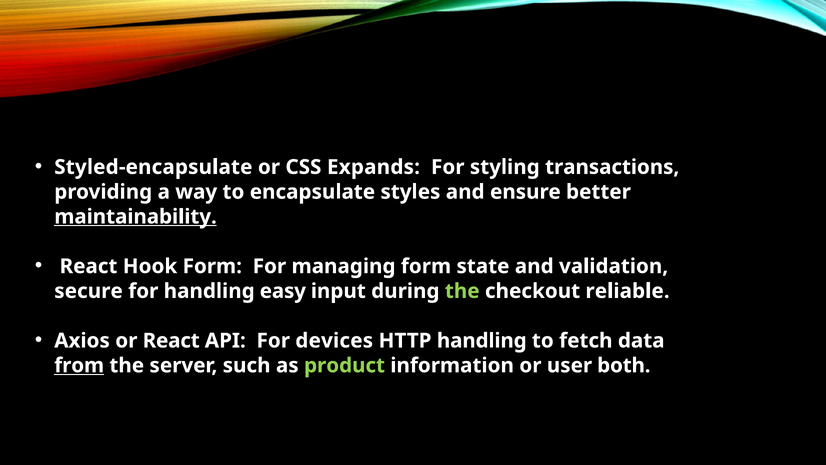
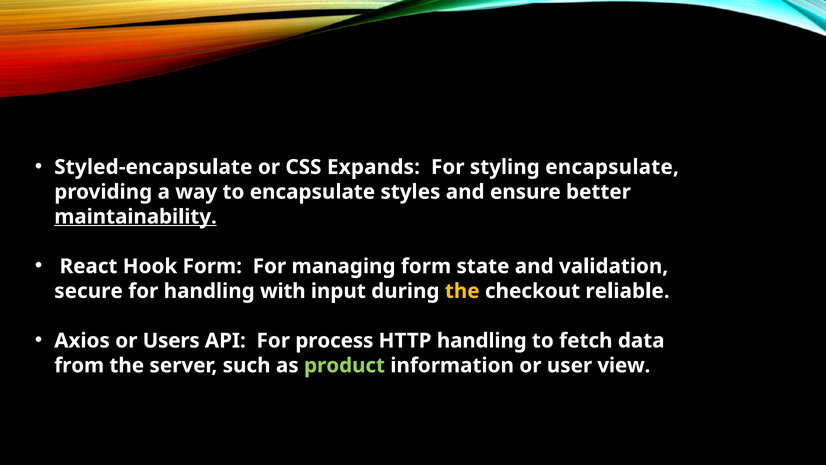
styling transactions: transactions -> encapsulate (612, 167)
easy: easy -> with (283, 291)
the colour: light green -> yellow (462, 291)
or React: React -> Users (171, 340)
devices: devices -> process (334, 340)
from underline: present -> none (79, 365)
both: both -> view (624, 365)
